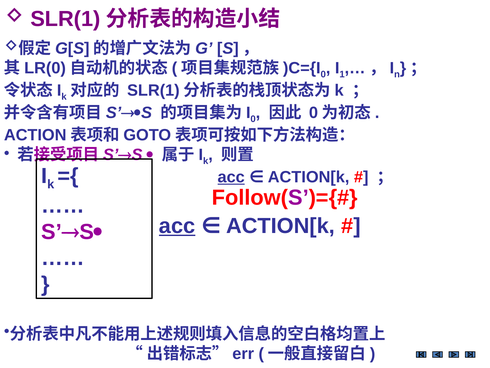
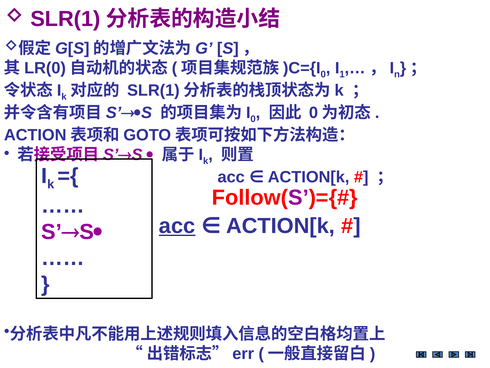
acc underline: present -> none (231, 177)
